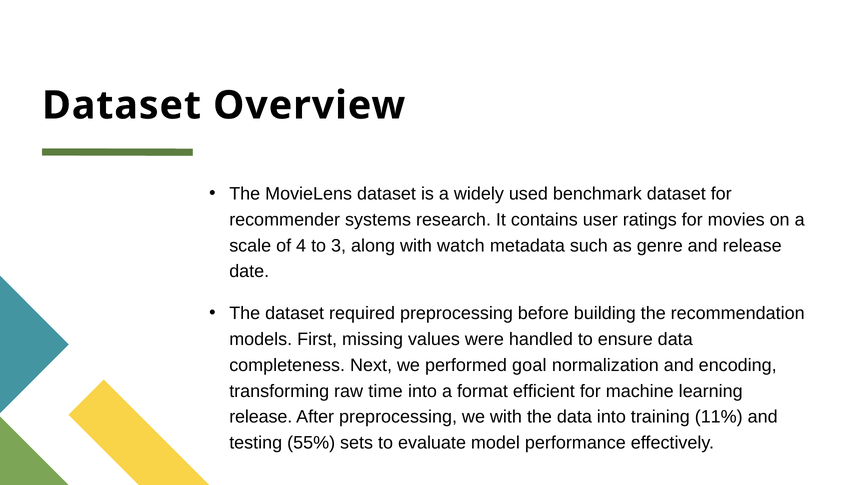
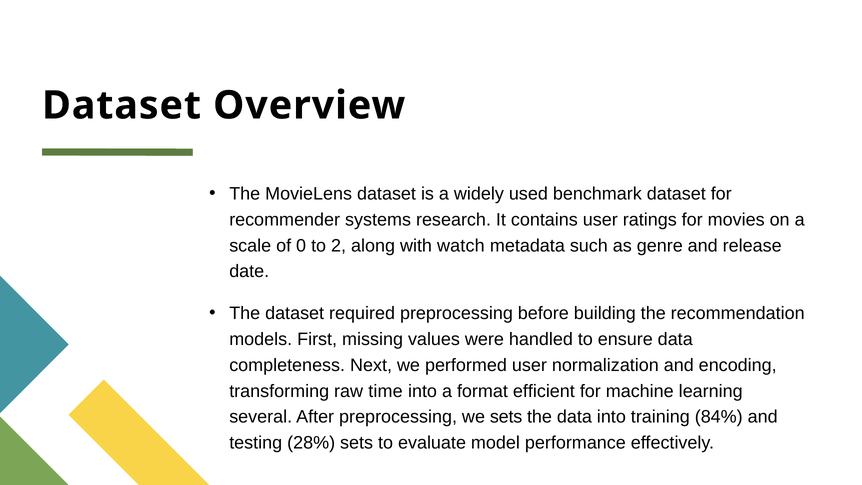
4: 4 -> 0 (301, 246)
3: 3 -> 2 (339, 246)
performed goal: goal -> user (529, 365)
release: release -> several (261, 417)
we with: with -> sets (506, 417)
11%: 11% -> 84% (719, 417)
55%: 55% -> 28% (311, 443)
